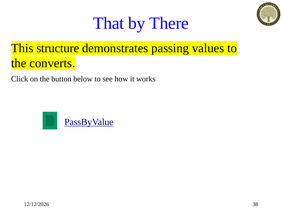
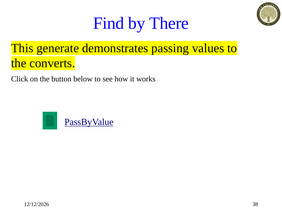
That: That -> Find (109, 23)
structure: structure -> generate (58, 48)
